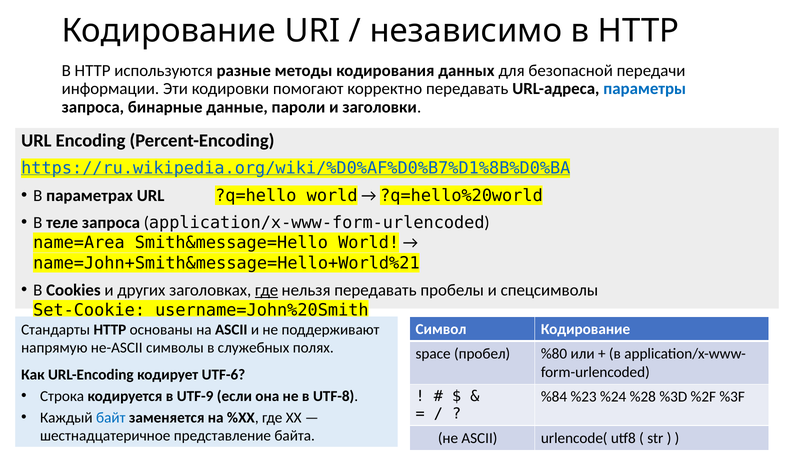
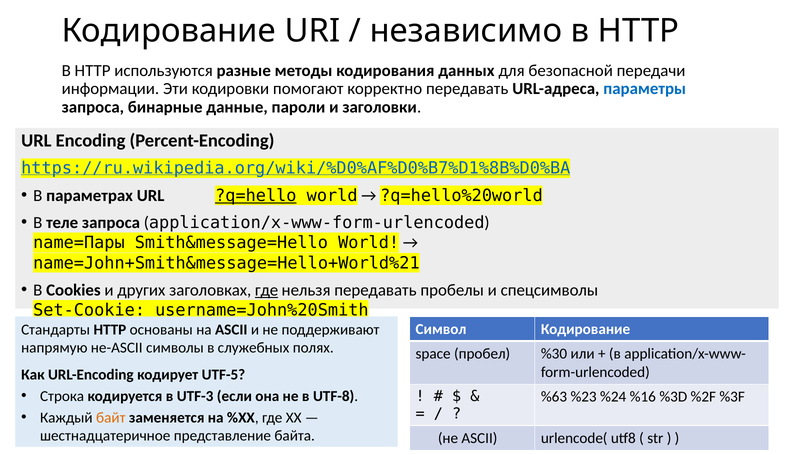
?q=hello underline: none -> present (256, 196)
name=Area: name=Area -> name=Пары (79, 243)
%80: %80 -> %30 (554, 354)
UTF-6: UTF-6 -> UTF-5 (223, 375)
UTF-9: UTF-9 -> UTF-3 (195, 396)
%84: %84 -> %63 (554, 397)
%28: %28 -> %16 (643, 397)
байт colour: blue -> orange (111, 418)
